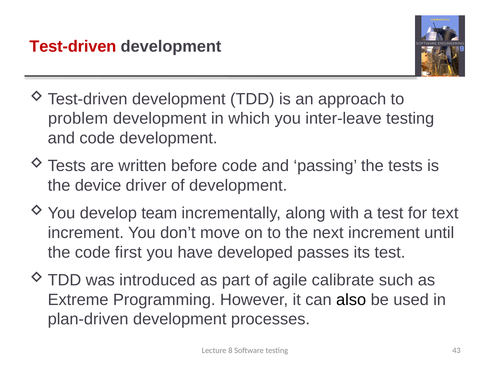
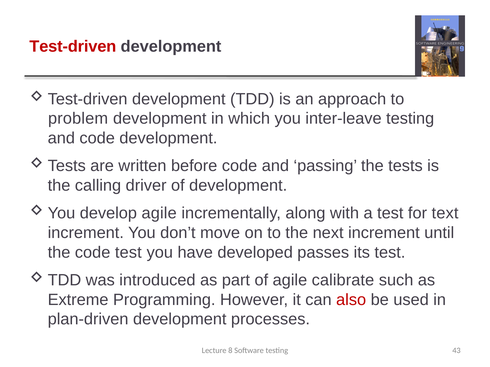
device: device -> calling (98, 186)
develop team: team -> agile (159, 213)
code first: first -> test (128, 253)
also colour: black -> red (351, 300)
